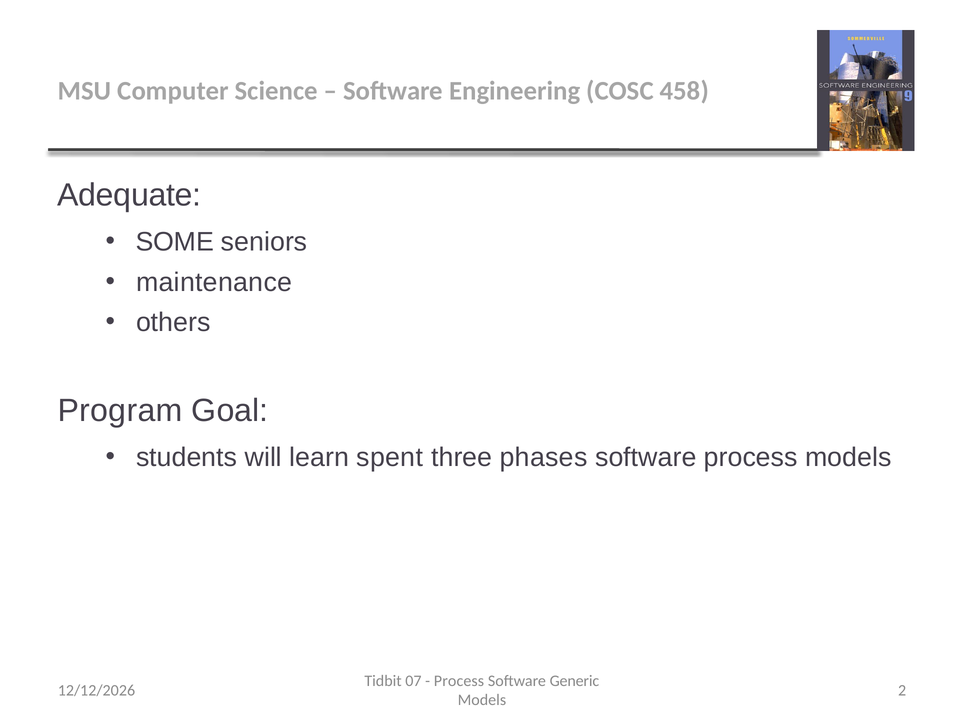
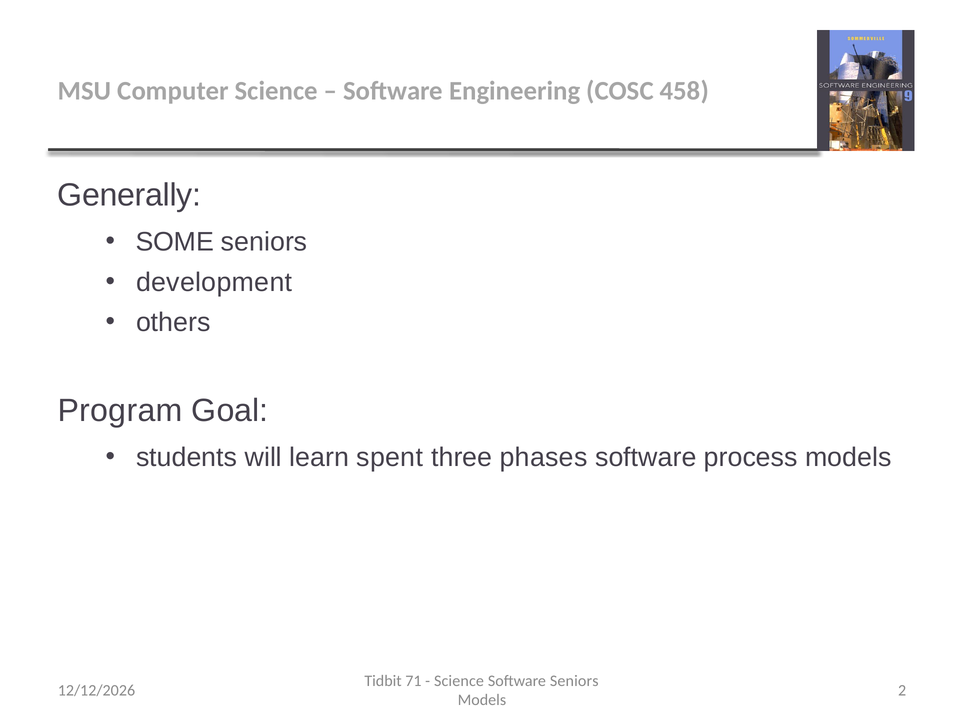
Adequate: Adequate -> Generally (129, 195)
maintenance: maintenance -> development (214, 282)
07: 07 -> 71 (413, 681)
Process: Process -> Science (459, 681)
Software Generic: Generic -> Seniors (574, 681)
